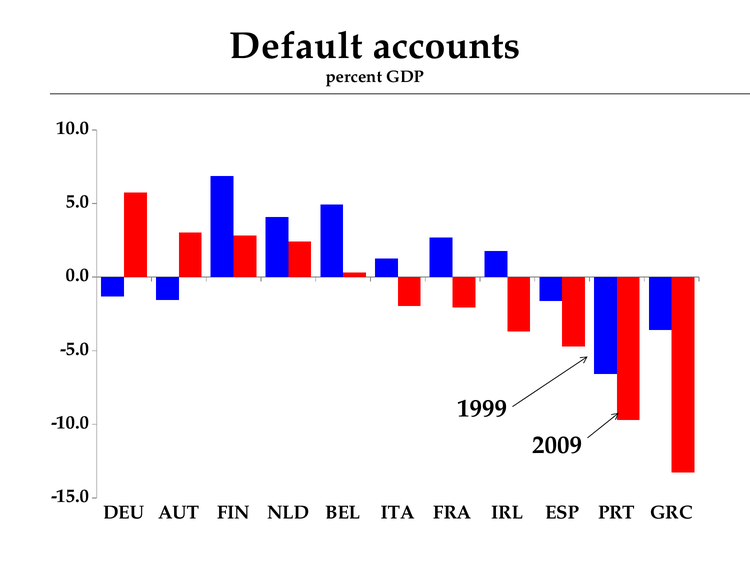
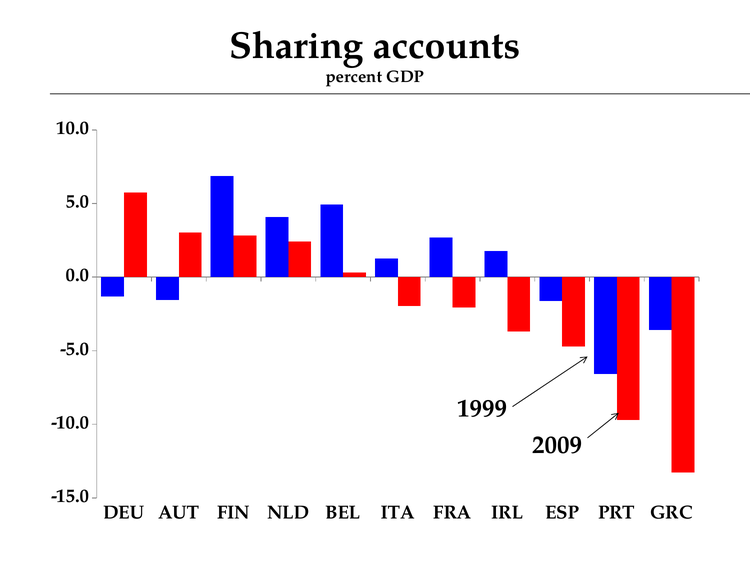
Default: Default -> Sharing (296, 46)
